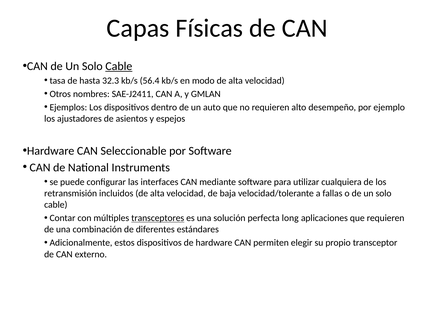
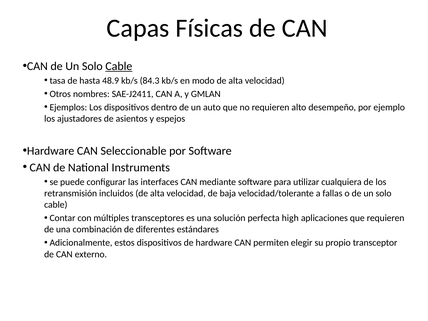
32.3: 32.3 -> 48.9 (111, 81)
56.4: 56.4 -> 84.3 (150, 81)
transceptores underline: present -> none (158, 218)
long: long -> high (290, 218)
